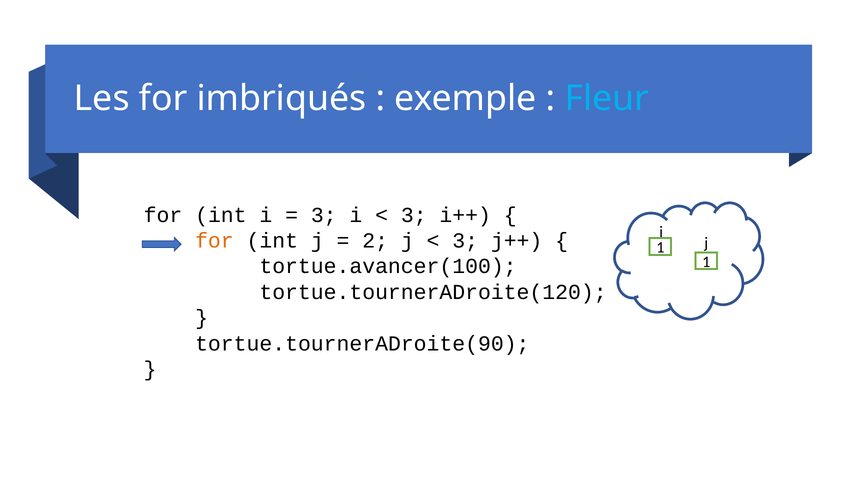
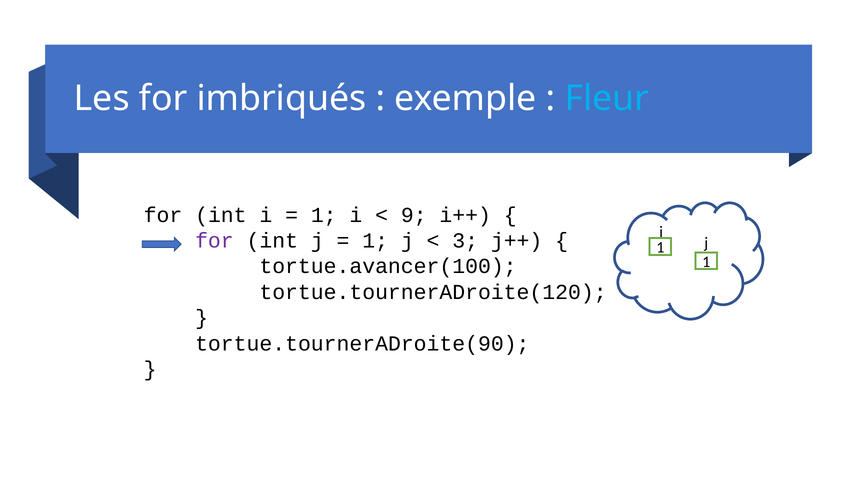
3: 3 -> 1 (324, 215)
3: 3 -> 9 (414, 215)
for colour: orange -> purple (214, 241)
2: 2 -> 1 (375, 241)
